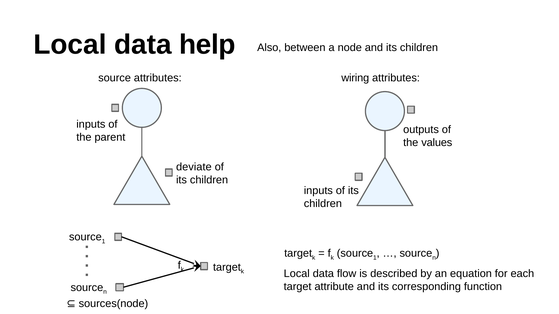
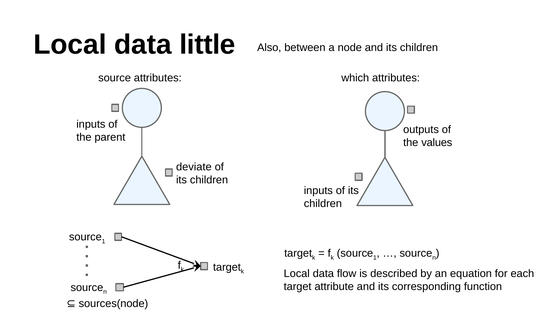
help: help -> little (207, 45)
wiring: wiring -> which (355, 78)
